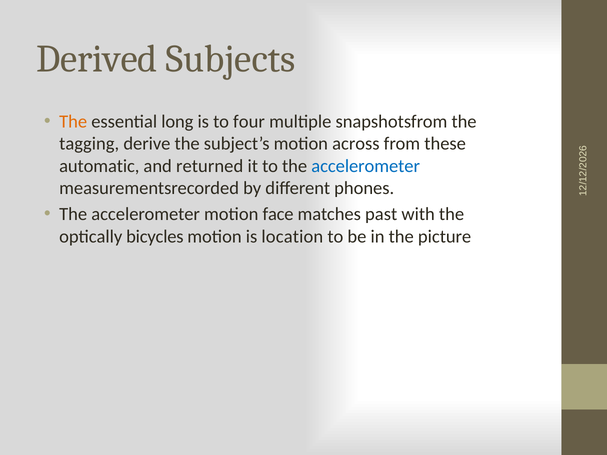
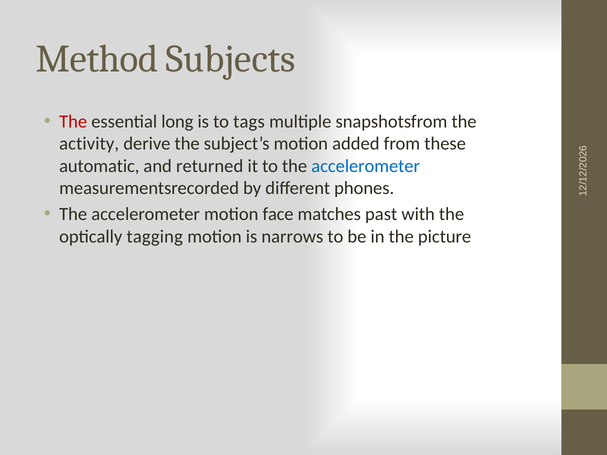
Derived: Derived -> Method (97, 59)
The colour: orange -> red (73, 122)
four: four -> tags (249, 122)
tagging: tagging -> activity (89, 144)
across: across -> added (356, 144)
bicycles: bicycles -> tagging (155, 237)
location: location -> narrows (292, 237)
